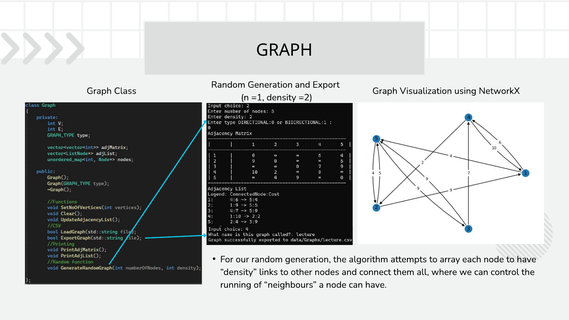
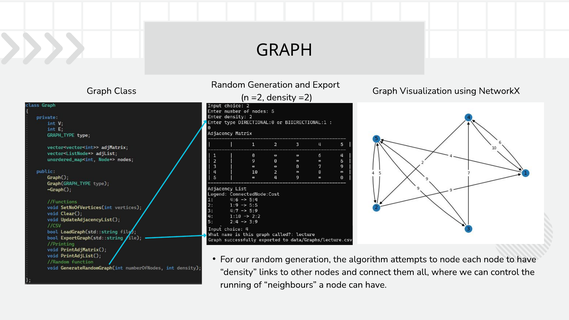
n =1: =1 -> =2 (258, 97)
to array: array -> node (450, 259)
